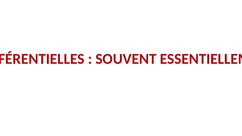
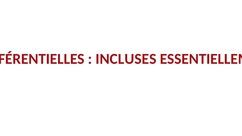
SOUVENT: SOUVENT -> INCLUSES (126, 59)
